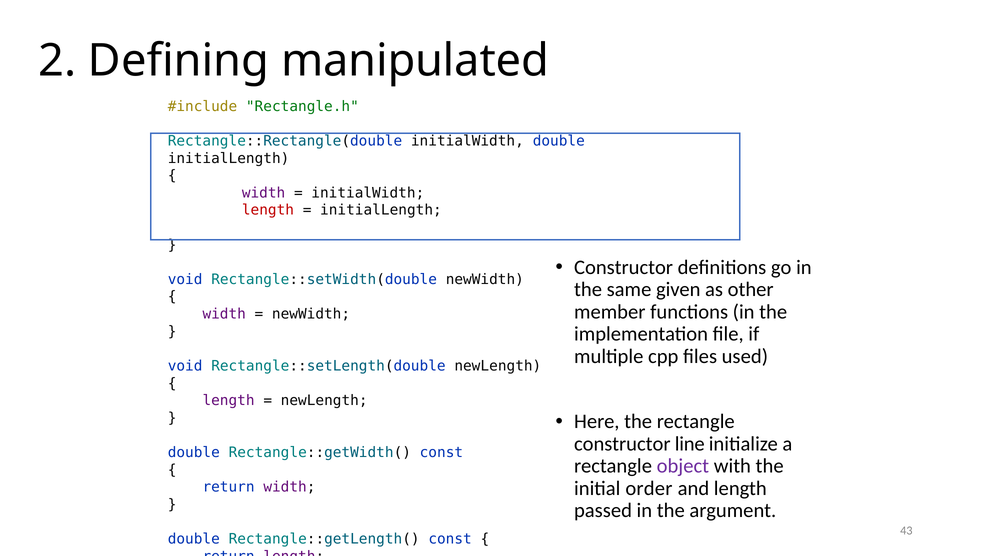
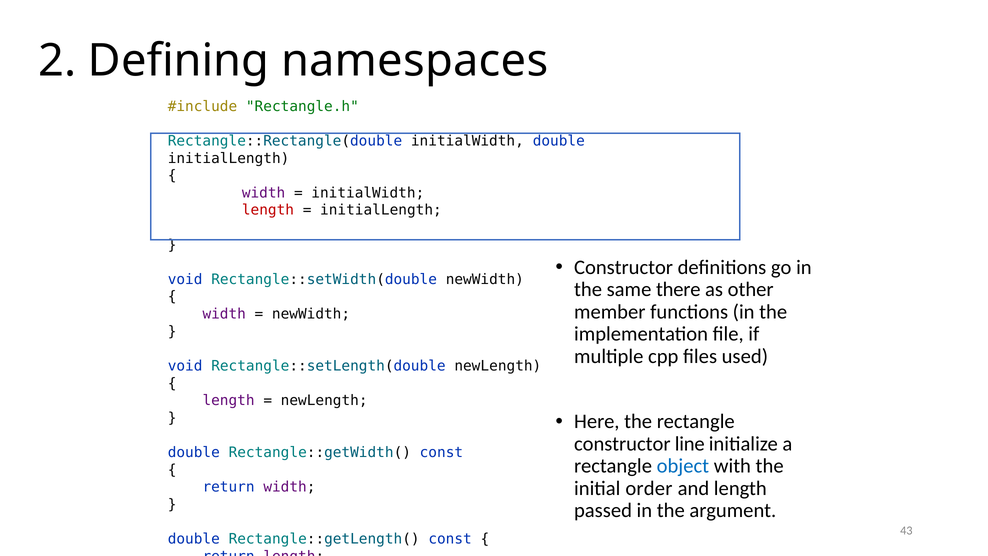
manipulated: manipulated -> namespaces (415, 61)
given: given -> there (678, 289)
object colour: purple -> blue (683, 466)
